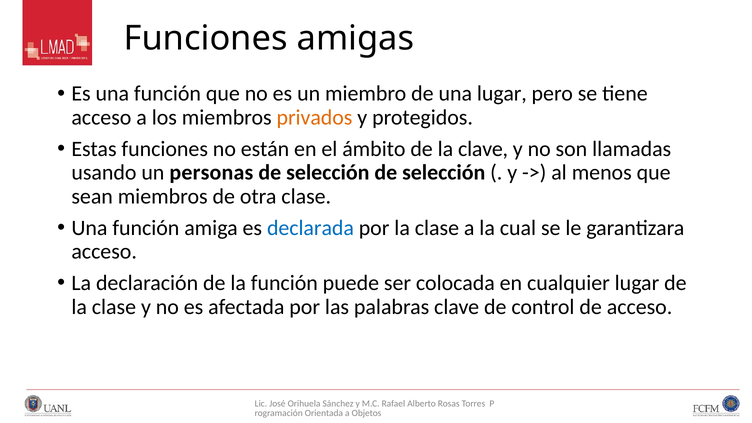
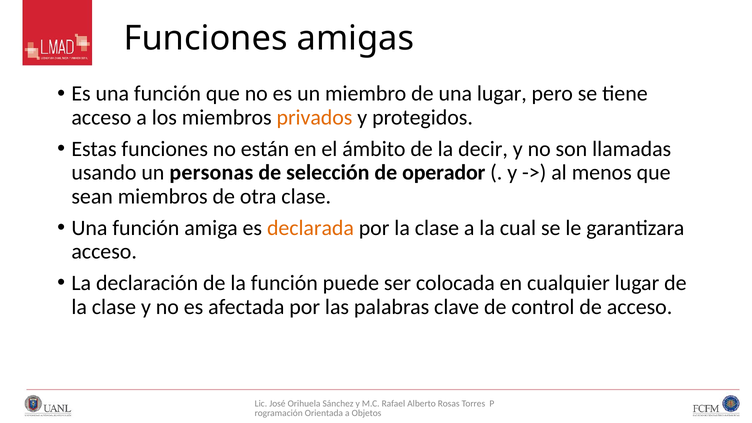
la clave: clave -> decir (483, 149)
selección de selección: selección -> operador (444, 173)
declarada colour: blue -> orange (310, 228)
